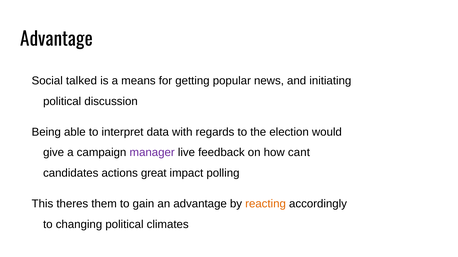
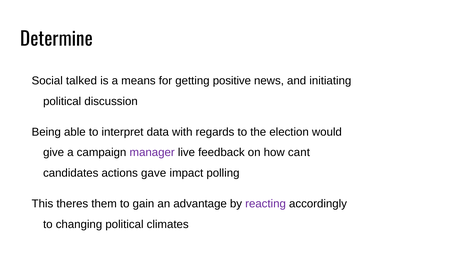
Advantage: Advantage -> Determine (56, 40)
popular: popular -> positive (232, 81)
great: great -> gave (154, 174)
reacting colour: orange -> purple (266, 204)
